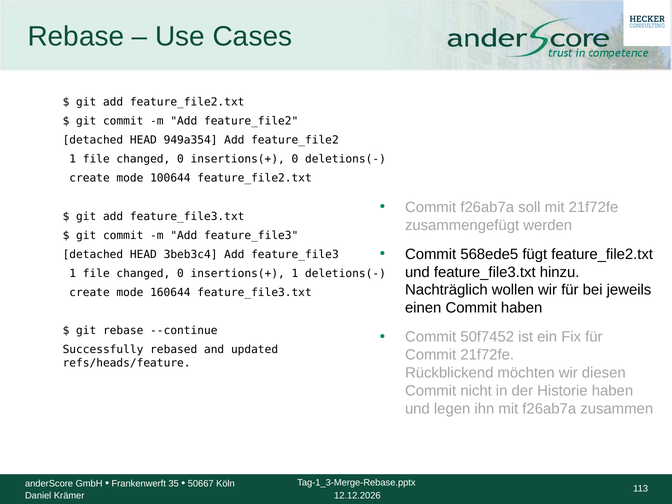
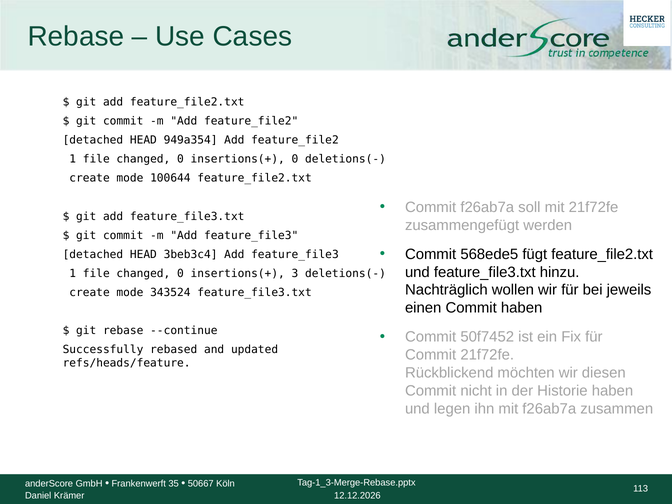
insertions(+ 1: 1 -> 3 (295, 273)
160644: 160644 -> 343524 (170, 293)
